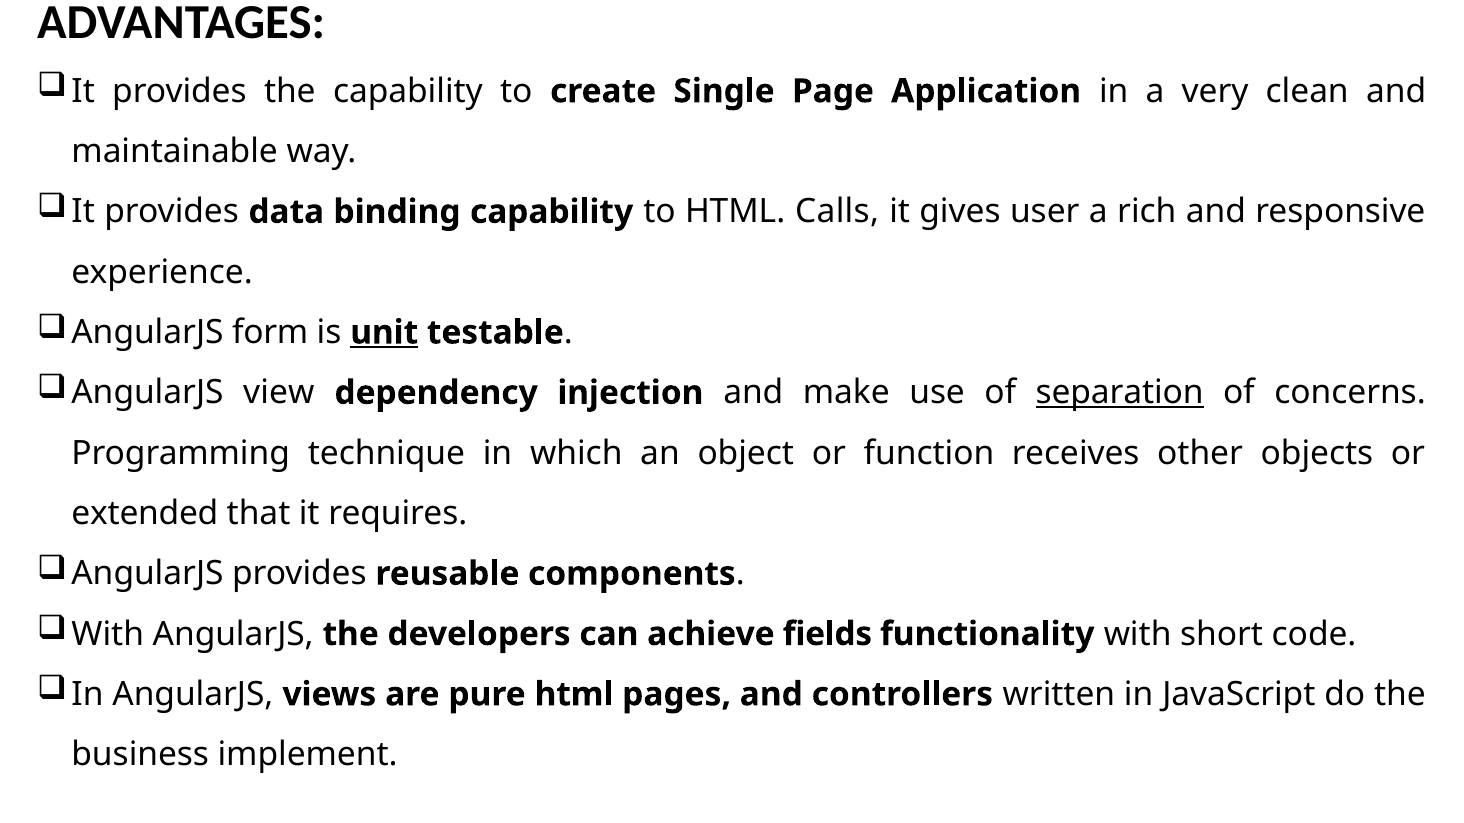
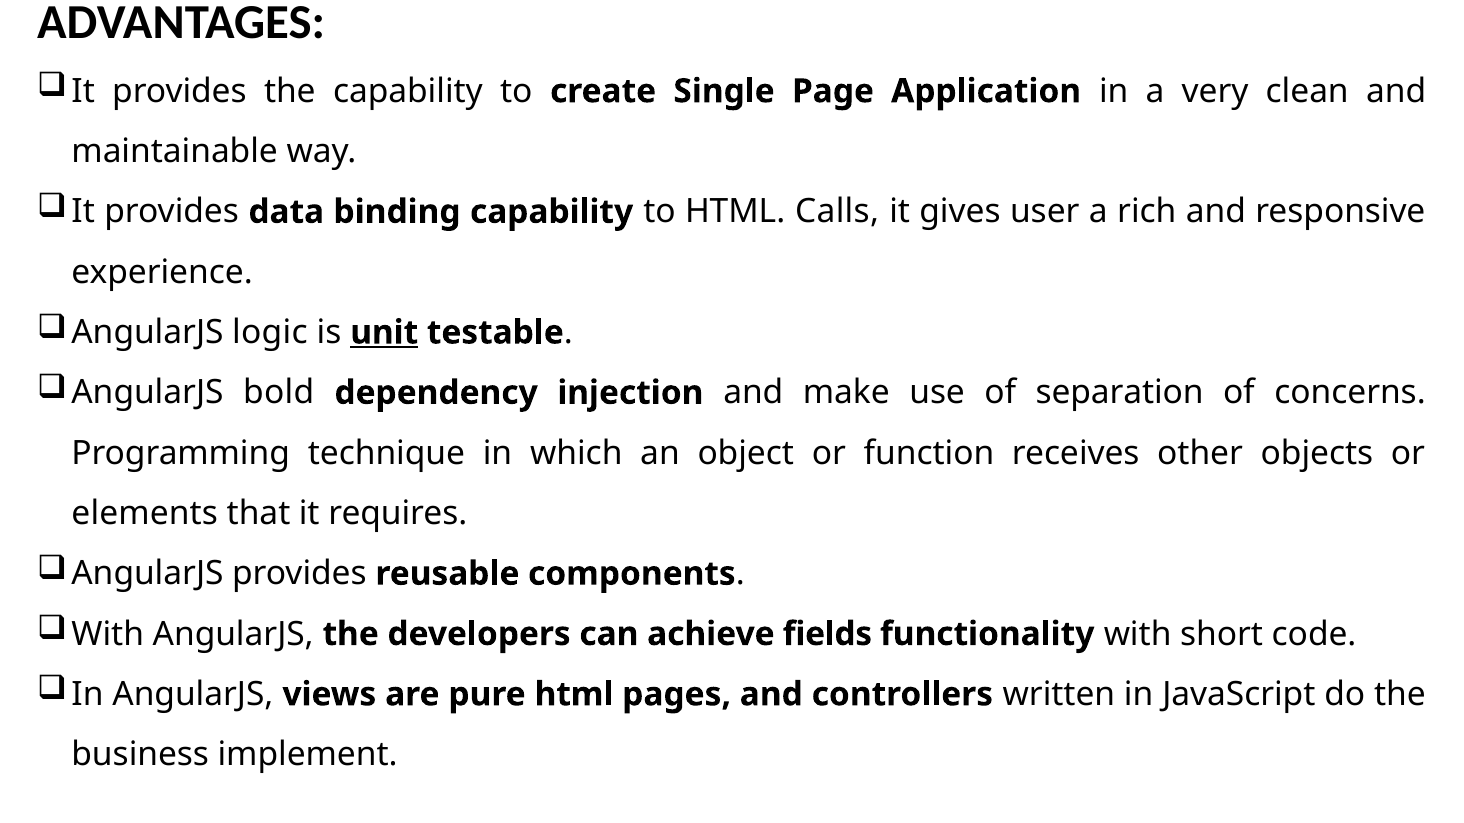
form: form -> logic (270, 333)
view: view -> bold (279, 393)
separation underline: present -> none (1120, 393)
extended: extended -> elements (145, 514)
